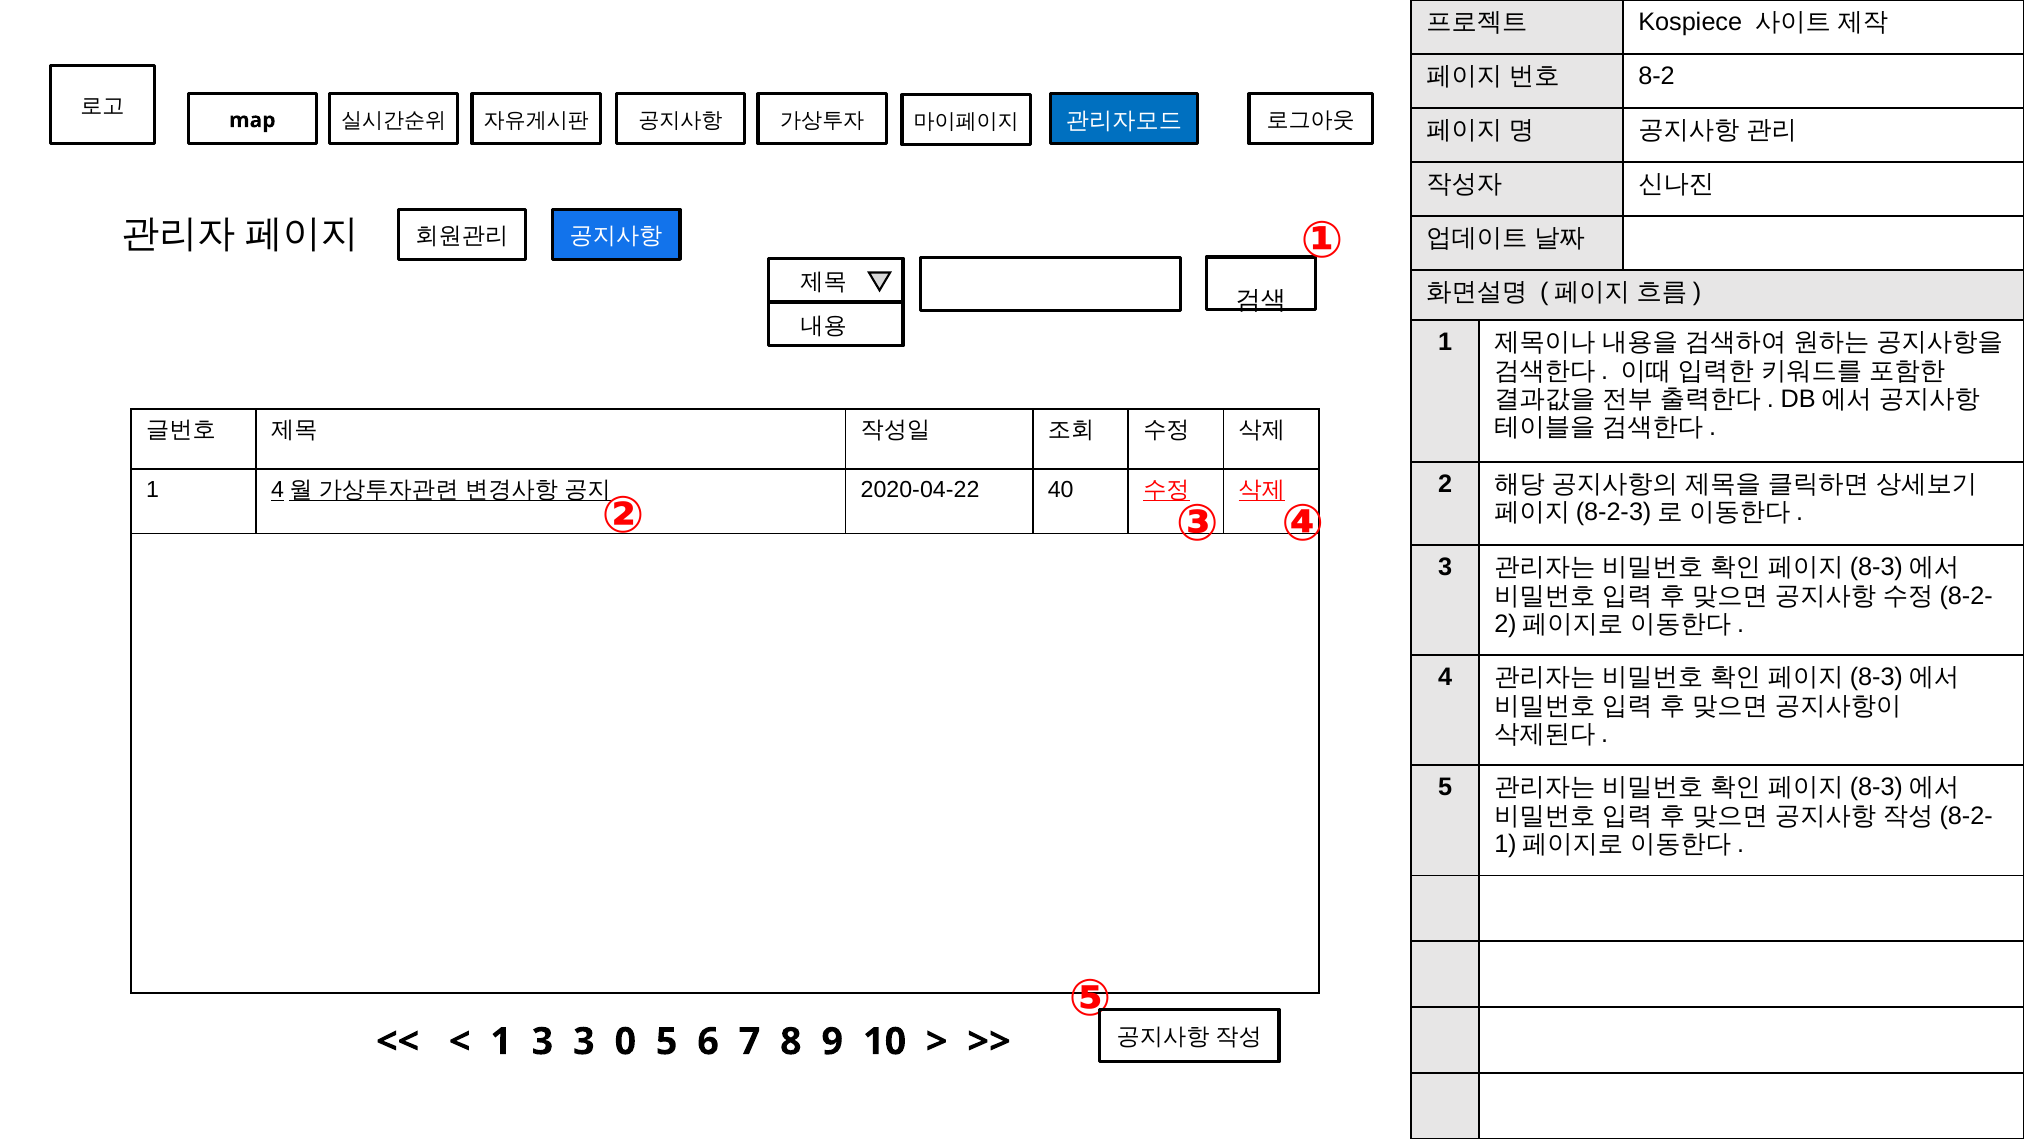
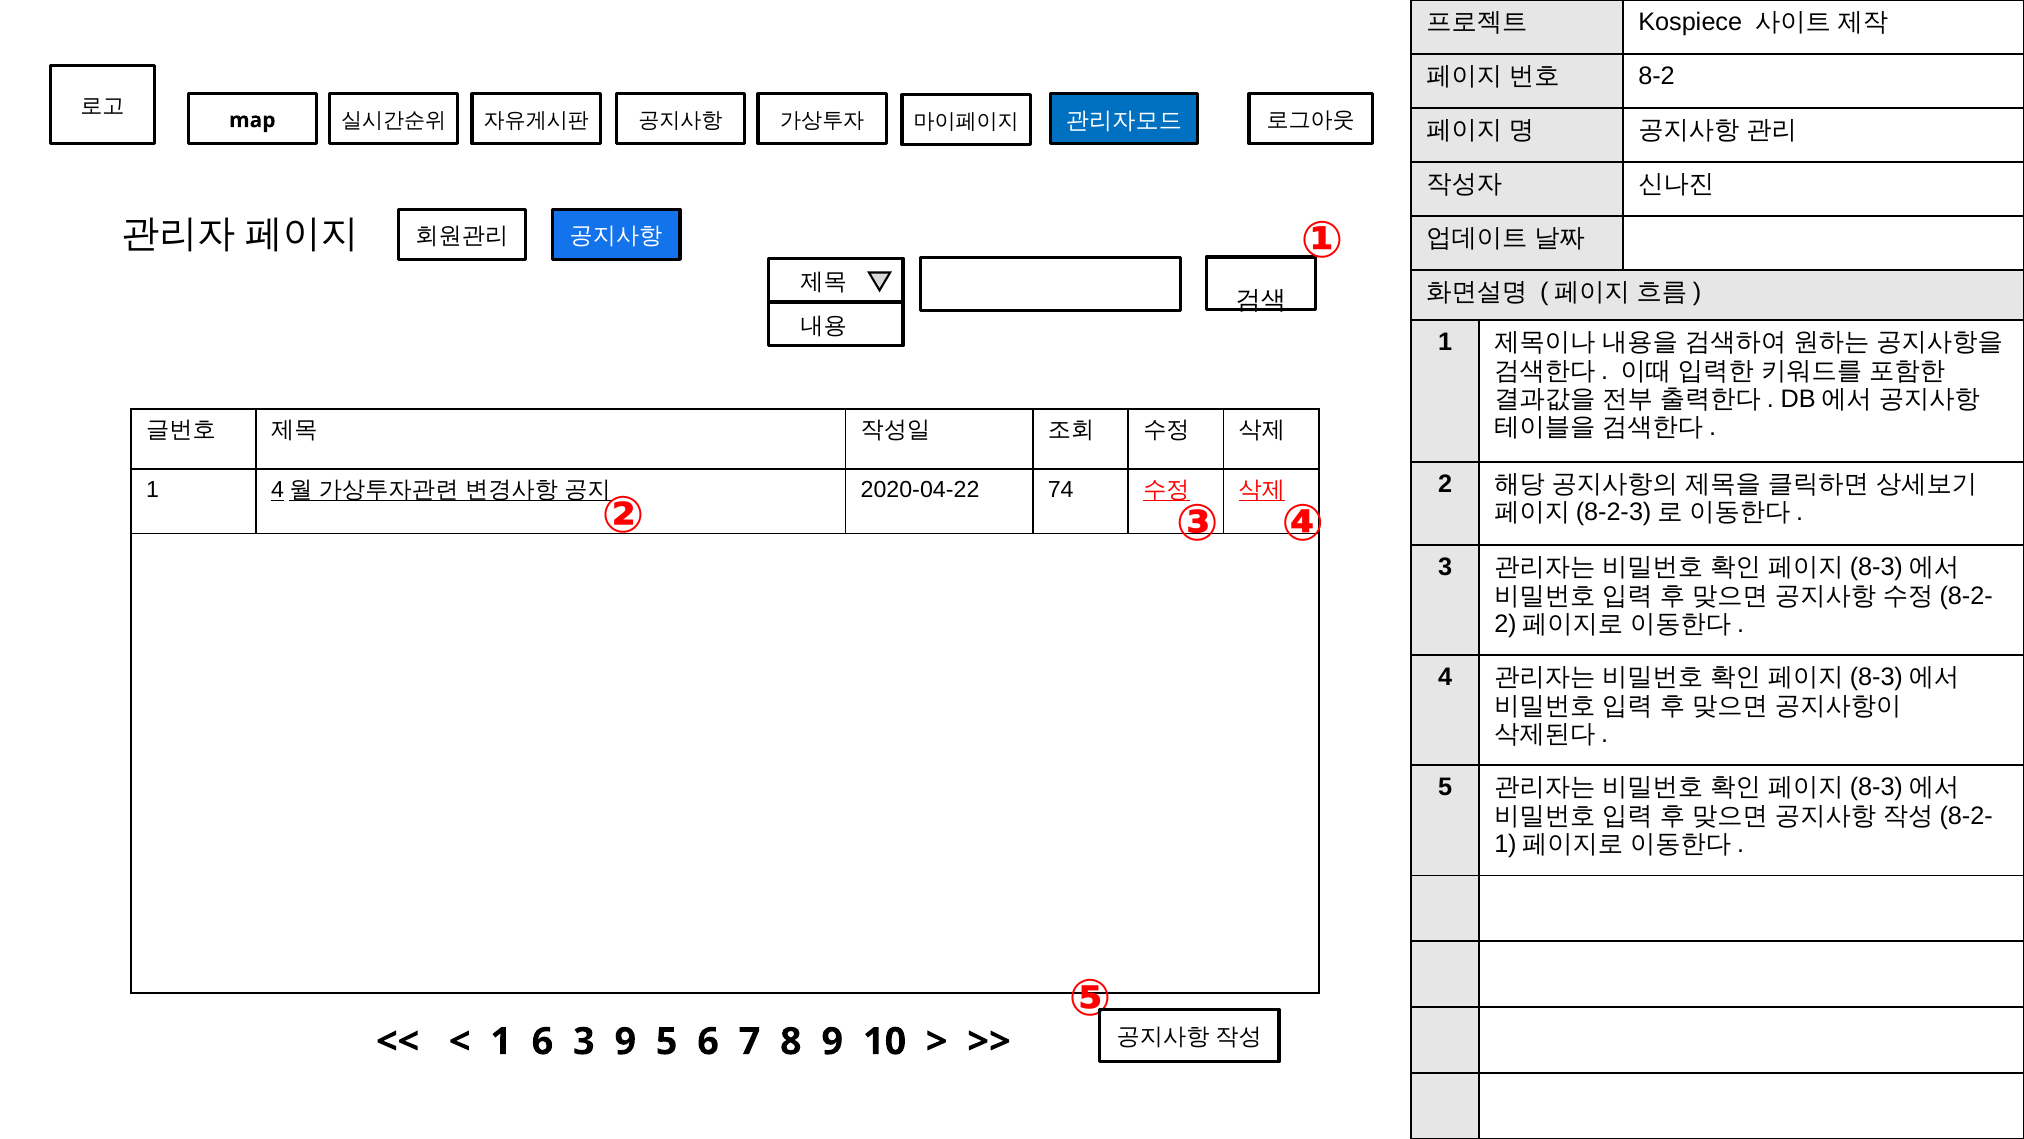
40: 40 -> 74 (1061, 490)
1 3: 3 -> 6 (542, 1041)
3 0: 0 -> 9 (625, 1041)
